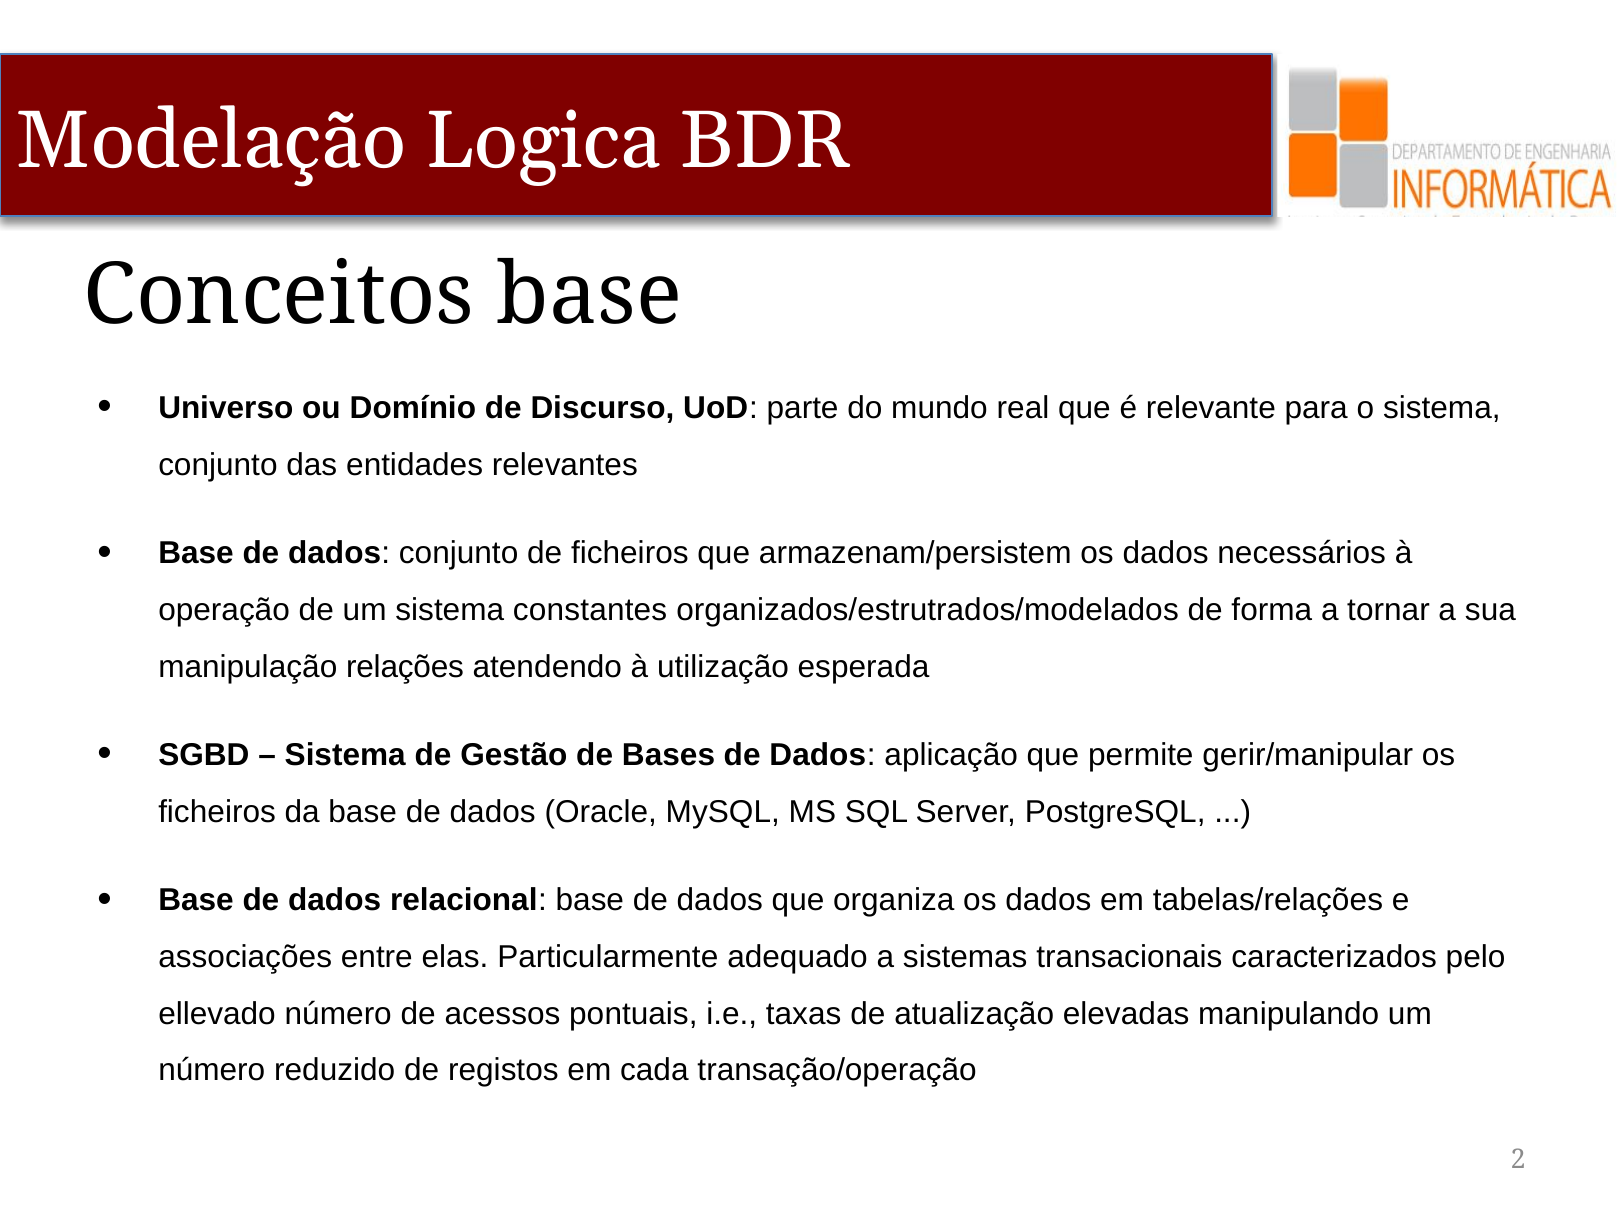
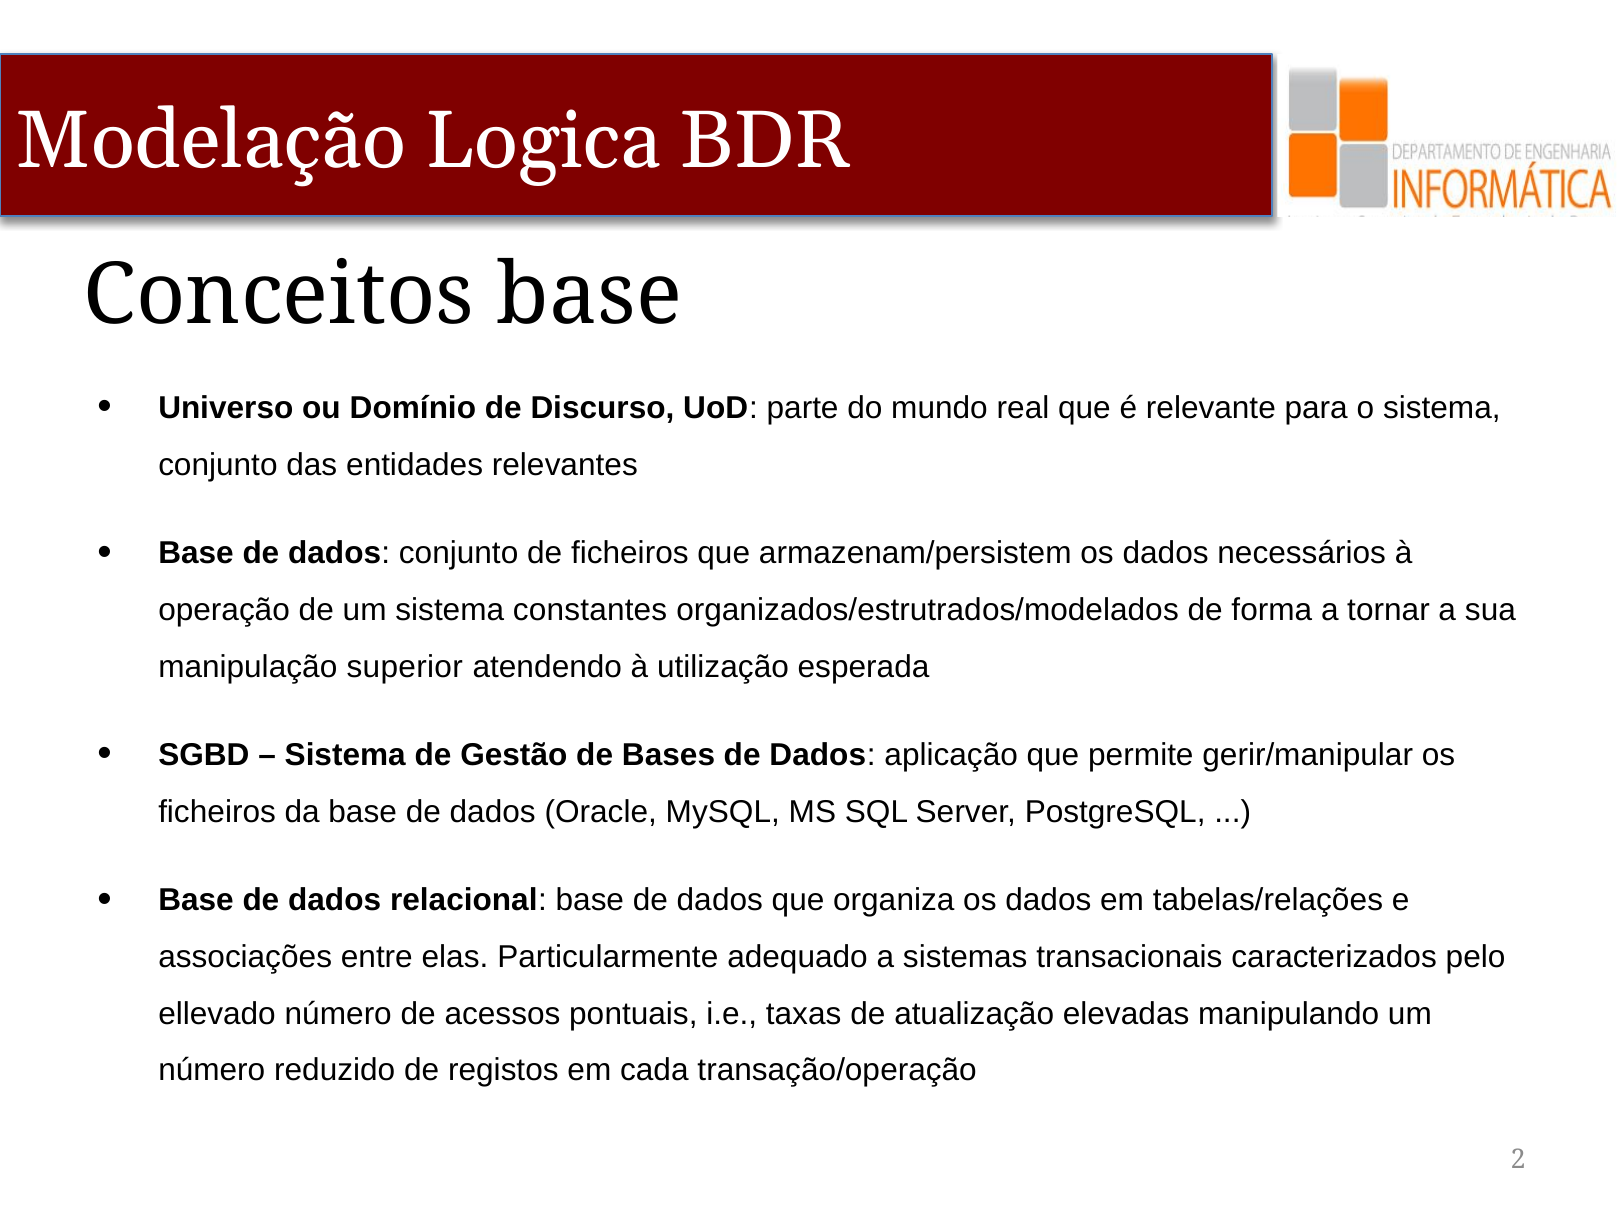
relações: relações -> superior (405, 667)
